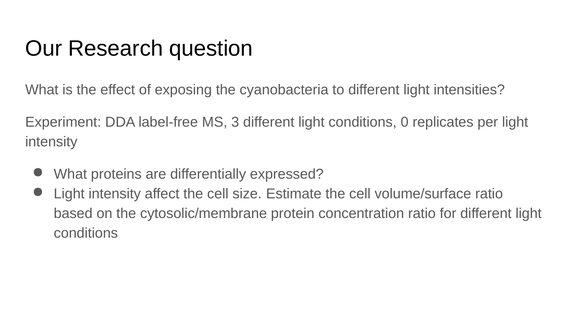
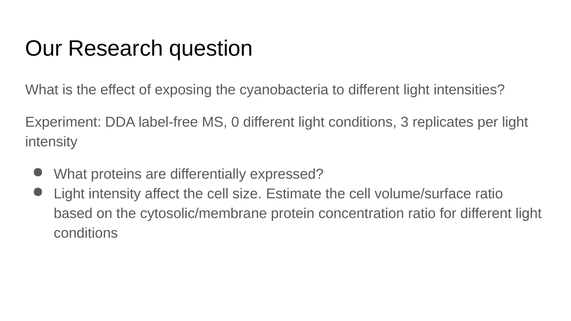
3: 3 -> 0 (235, 122)
0: 0 -> 3 (405, 122)
